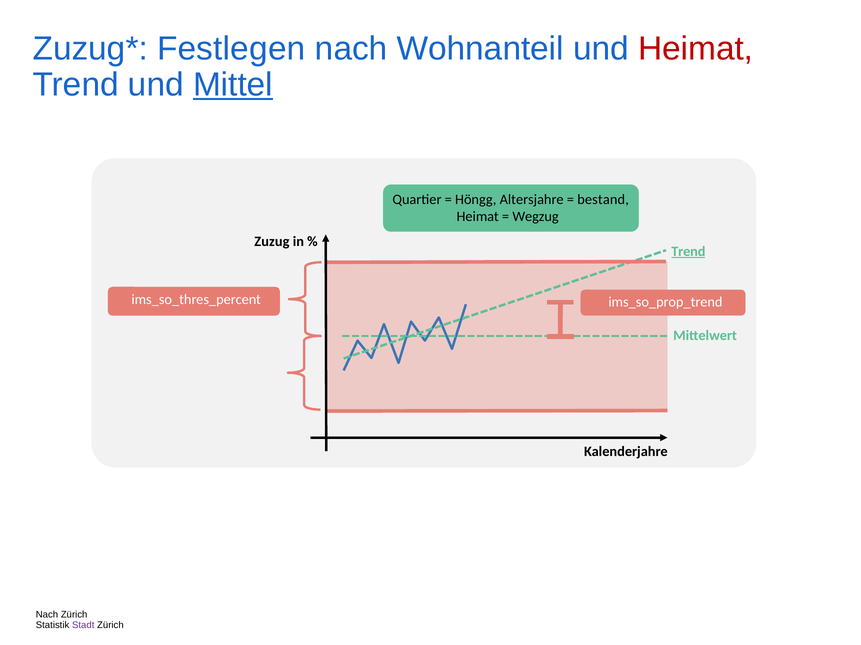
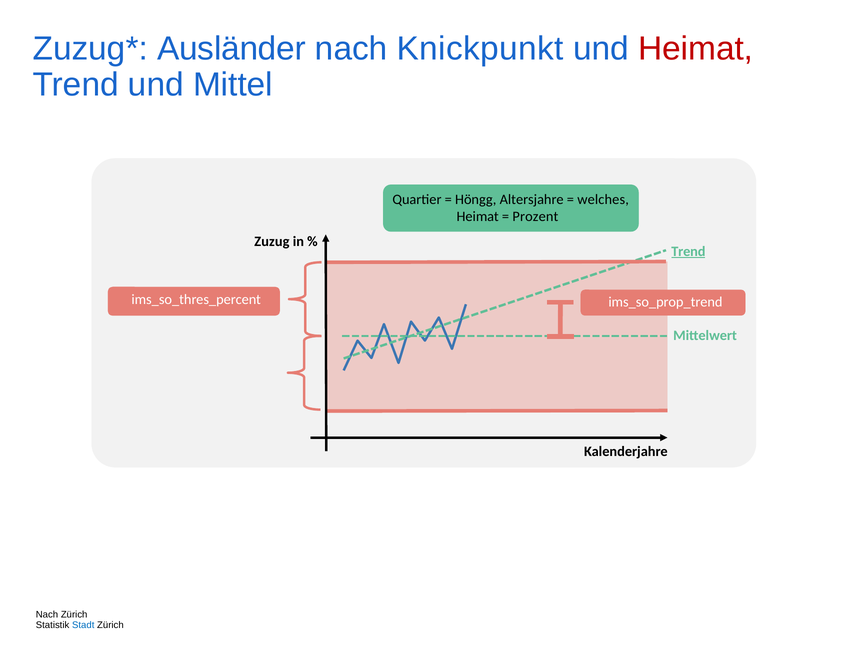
Festlegen: Festlegen -> Ausländer (231, 49)
Wohnanteil: Wohnanteil -> Knickpunkt (480, 49)
Mittel underline: present -> none (233, 85)
bestand: bestand -> welches (603, 200)
Wegzug: Wegzug -> Prozent (535, 217)
Stadt colour: purple -> blue (83, 626)
